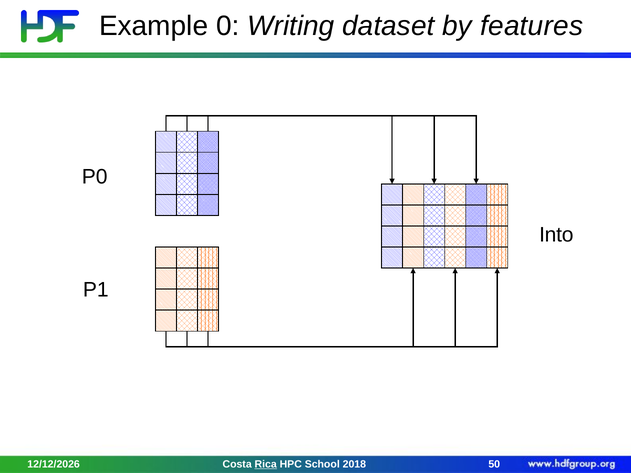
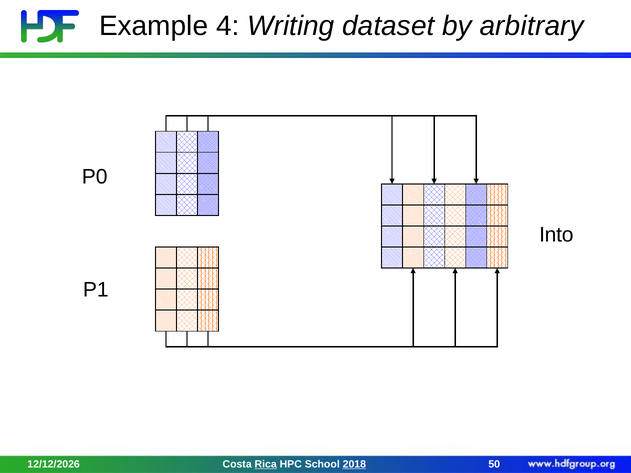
0: 0 -> 4 (228, 26)
features: features -> arbitrary (532, 26)
2018 underline: none -> present (354, 464)
